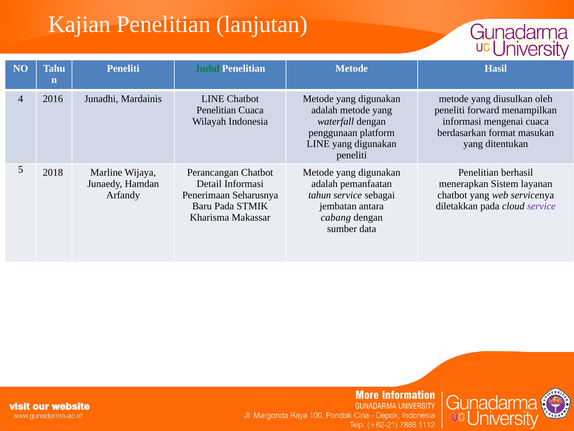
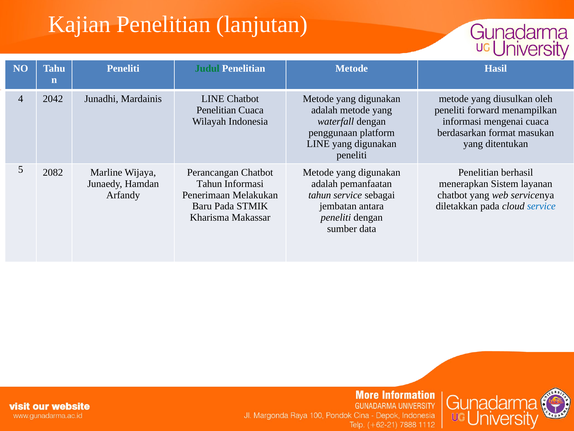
2016: 2016 -> 2042 (53, 99)
2018: 2018 -> 2082 (53, 172)
Detail: Detail -> Tahun (209, 184)
Seharusnya: Seharusnya -> Melakukan (255, 195)
service colour: purple -> blue (541, 206)
cabang: cabang -> peneliti (336, 217)
